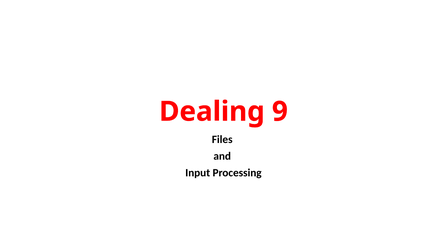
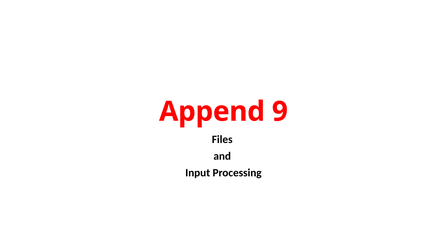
Dealing: Dealing -> Append (212, 112)
